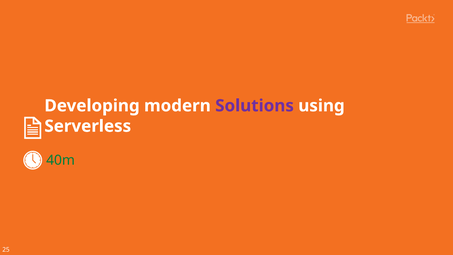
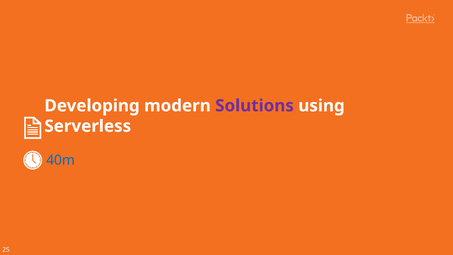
40m colour: green -> blue (61, 160)
